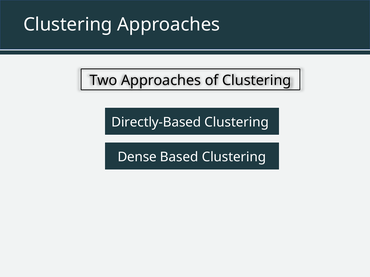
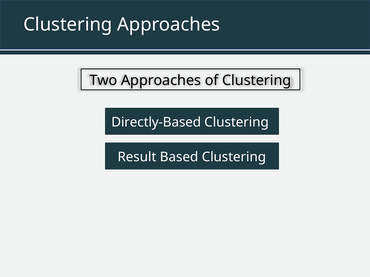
Dense: Dense -> Result (137, 157)
